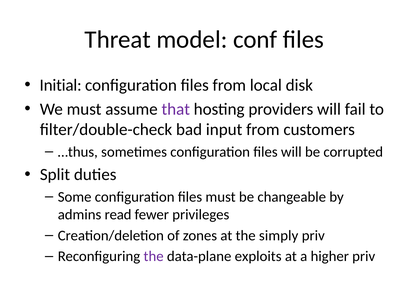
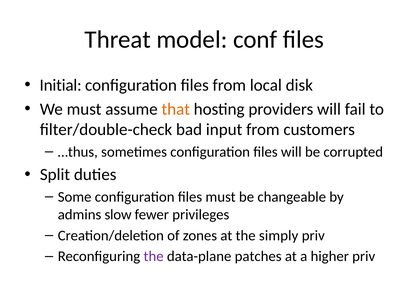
that colour: purple -> orange (176, 109)
read: read -> slow (118, 214)
exploits: exploits -> patches (258, 256)
